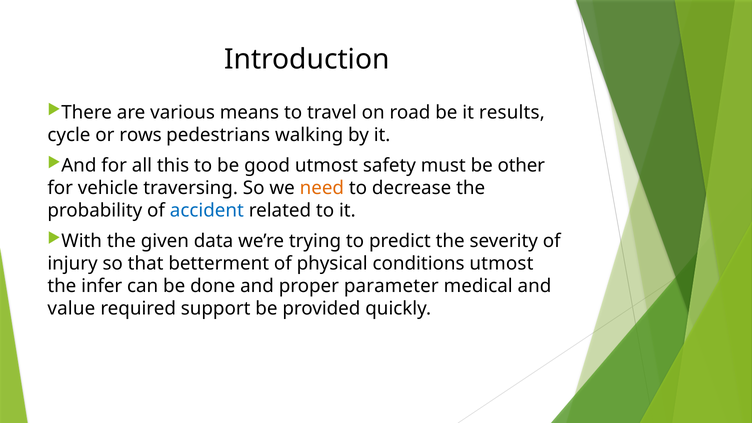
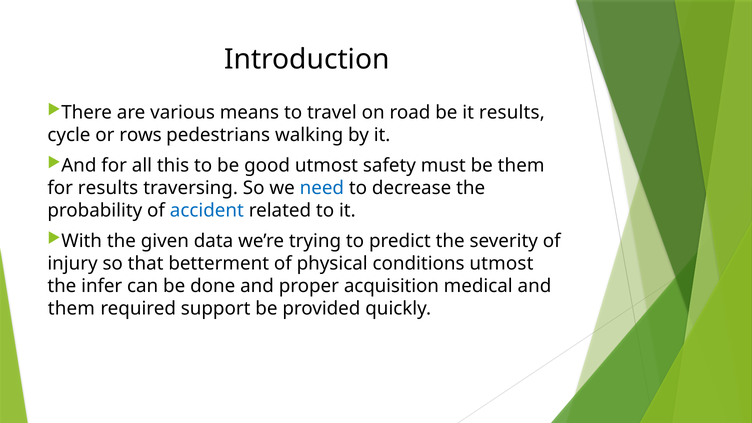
be other: other -> them (521, 166)
for vehicle: vehicle -> results (108, 188)
need colour: orange -> blue (322, 188)
parameter: parameter -> acquisition (391, 286)
value: value -> them (71, 309)
